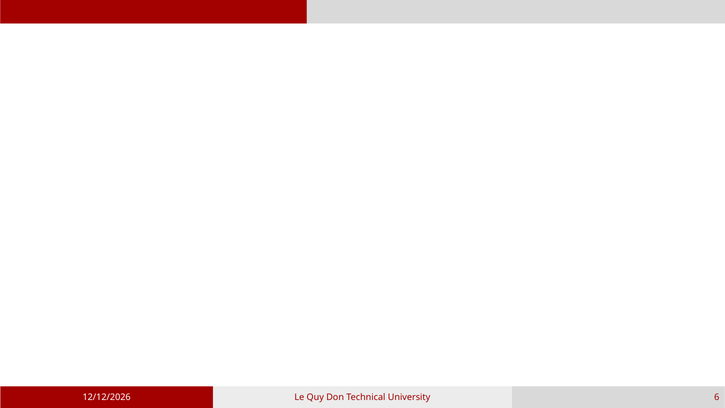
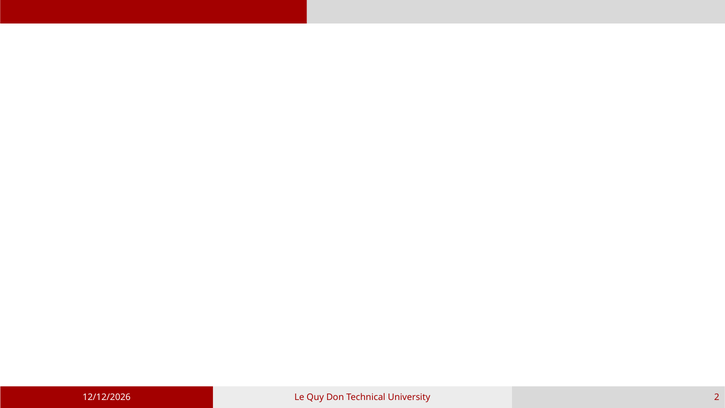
6: 6 -> 2 (717, 397)
